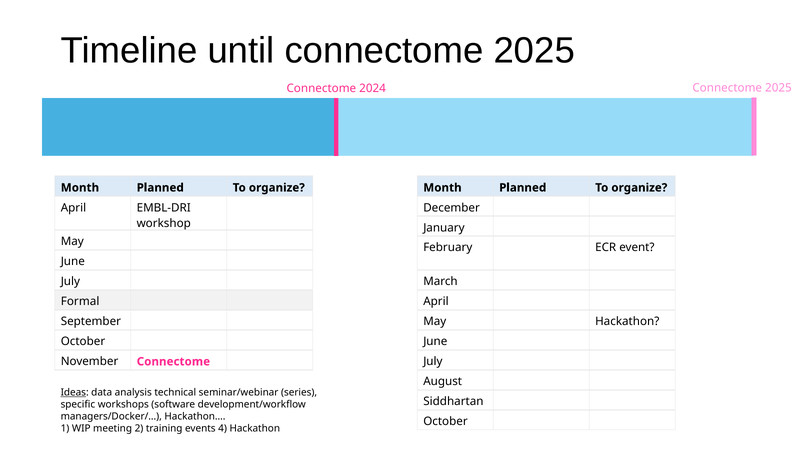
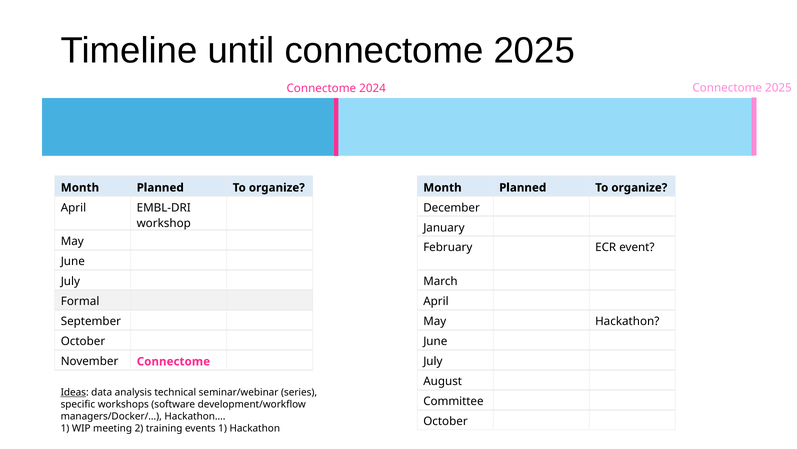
Siddhartan: Siddhartan -> Committee (453, 401)
events 4: 4 -> 1 (223, 428)
